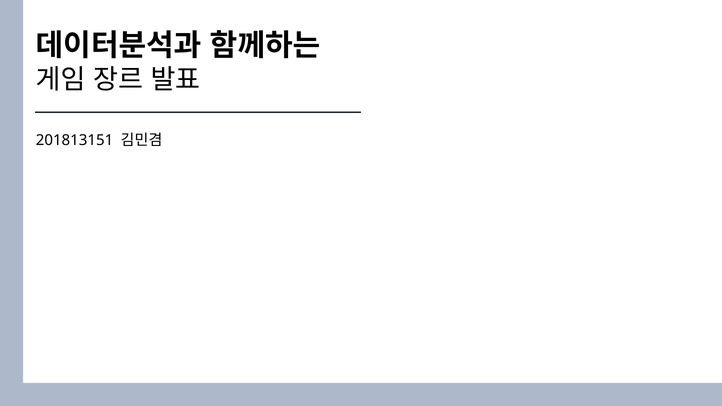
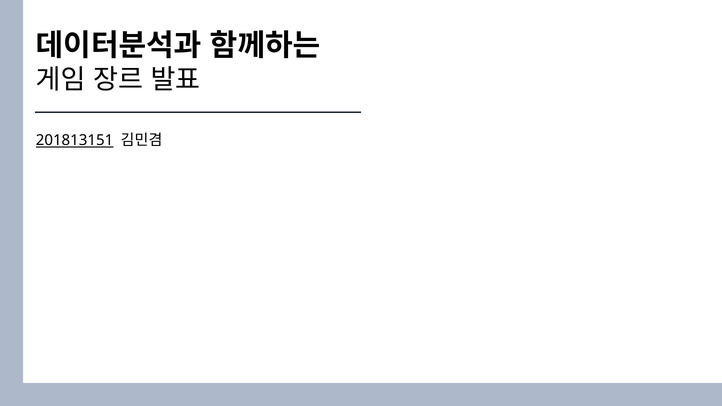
201813151 underline: none -> present (75, 140)
